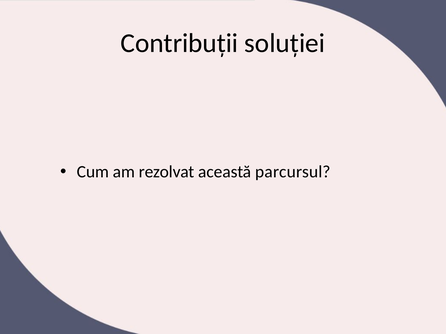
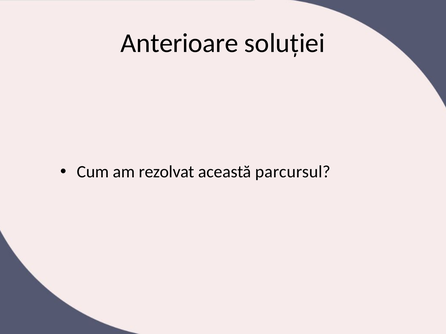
Contribuții: Contribuții -> Anterioare (179, 43)
